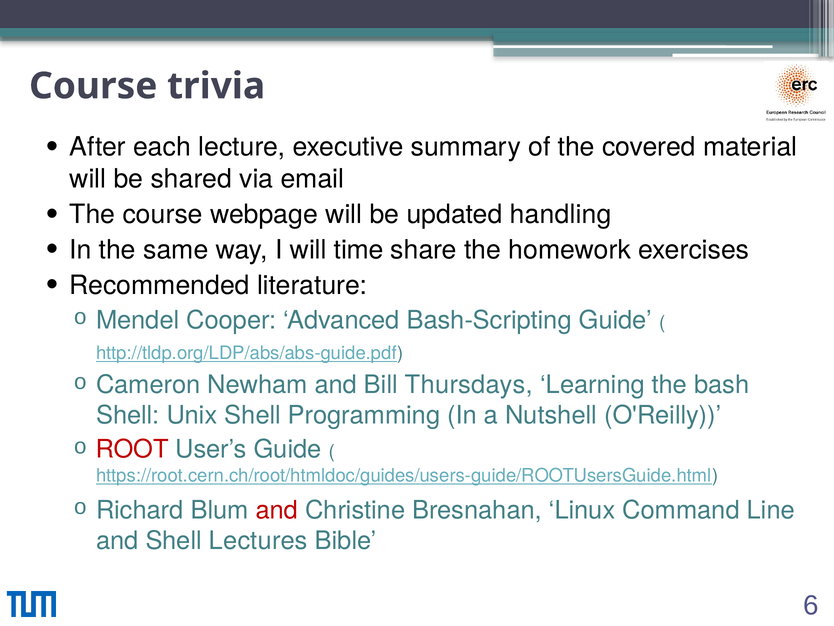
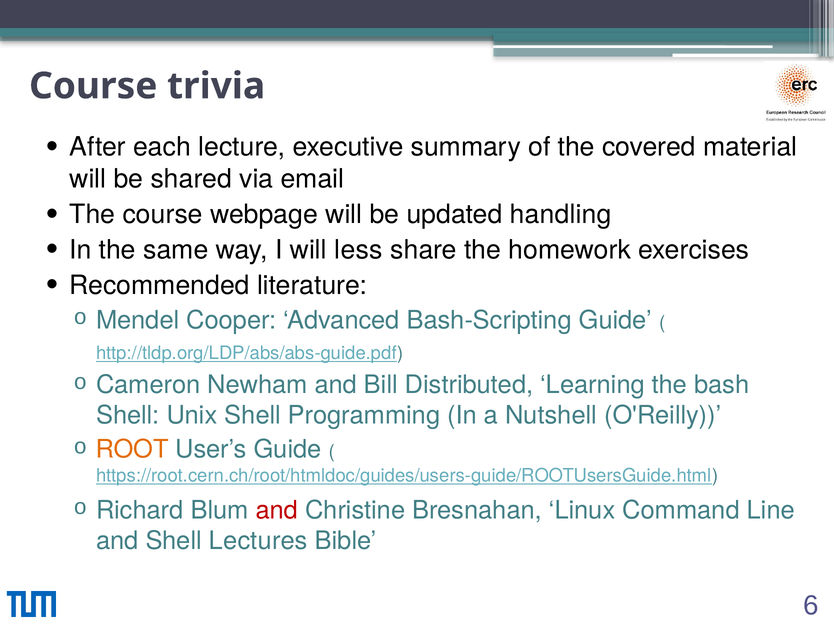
time: time -> less (358, 250)
Thursdays: Thursdays -> Distributed (469, 385)
ROOT colour: red -> orange (132, 449)
